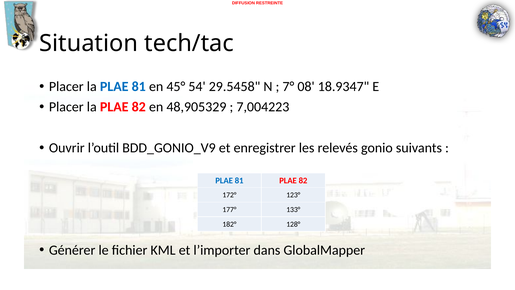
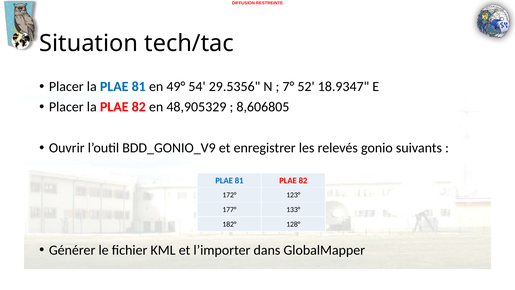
45°: 45° -> 49° (176, 86)
29.5458: 29.5458 -> 29.5356 (235, 86)
08: 08 -> 52 (306, 86)
7,004223: 7,004223 -> 8,606805 (263, 107)
